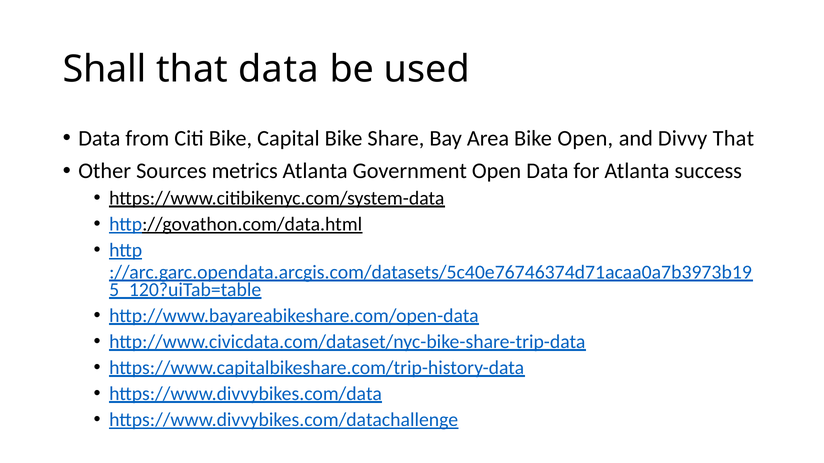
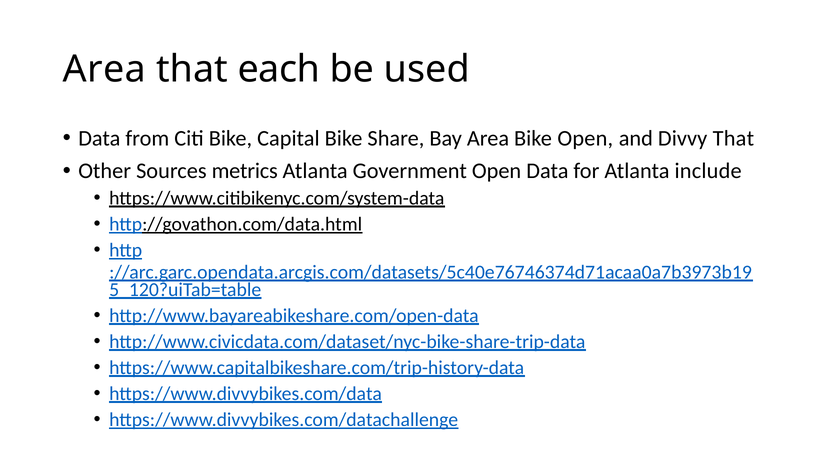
Shall: Shall -> Area (104, 69)
that data: data -> each (279, 69)
success: success -> include (708, 171)
